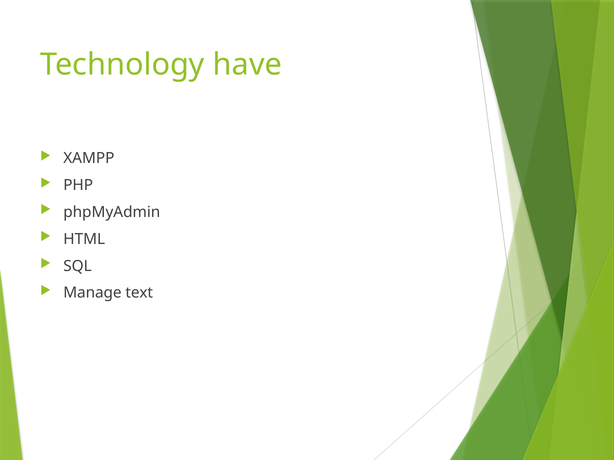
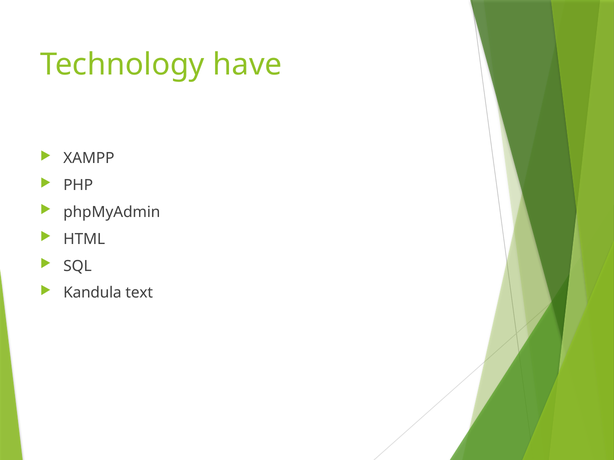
Manage: Manage -> Kandula (92, 293)
